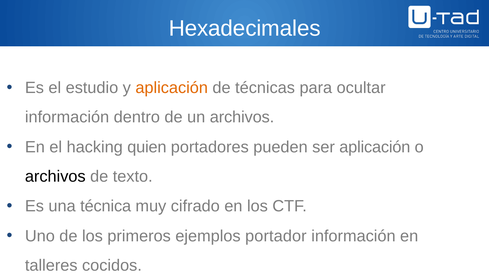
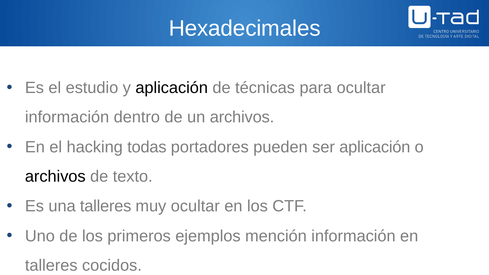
aplicación colour: orange -> black (172, 88)
quien: quien -> todas (147, 147)
una técnica: técnica -> talleres (106, 206)
muy cifrado: cifrado -> ocultar (195, 206)
portador: portador -> mención (276, 236)
